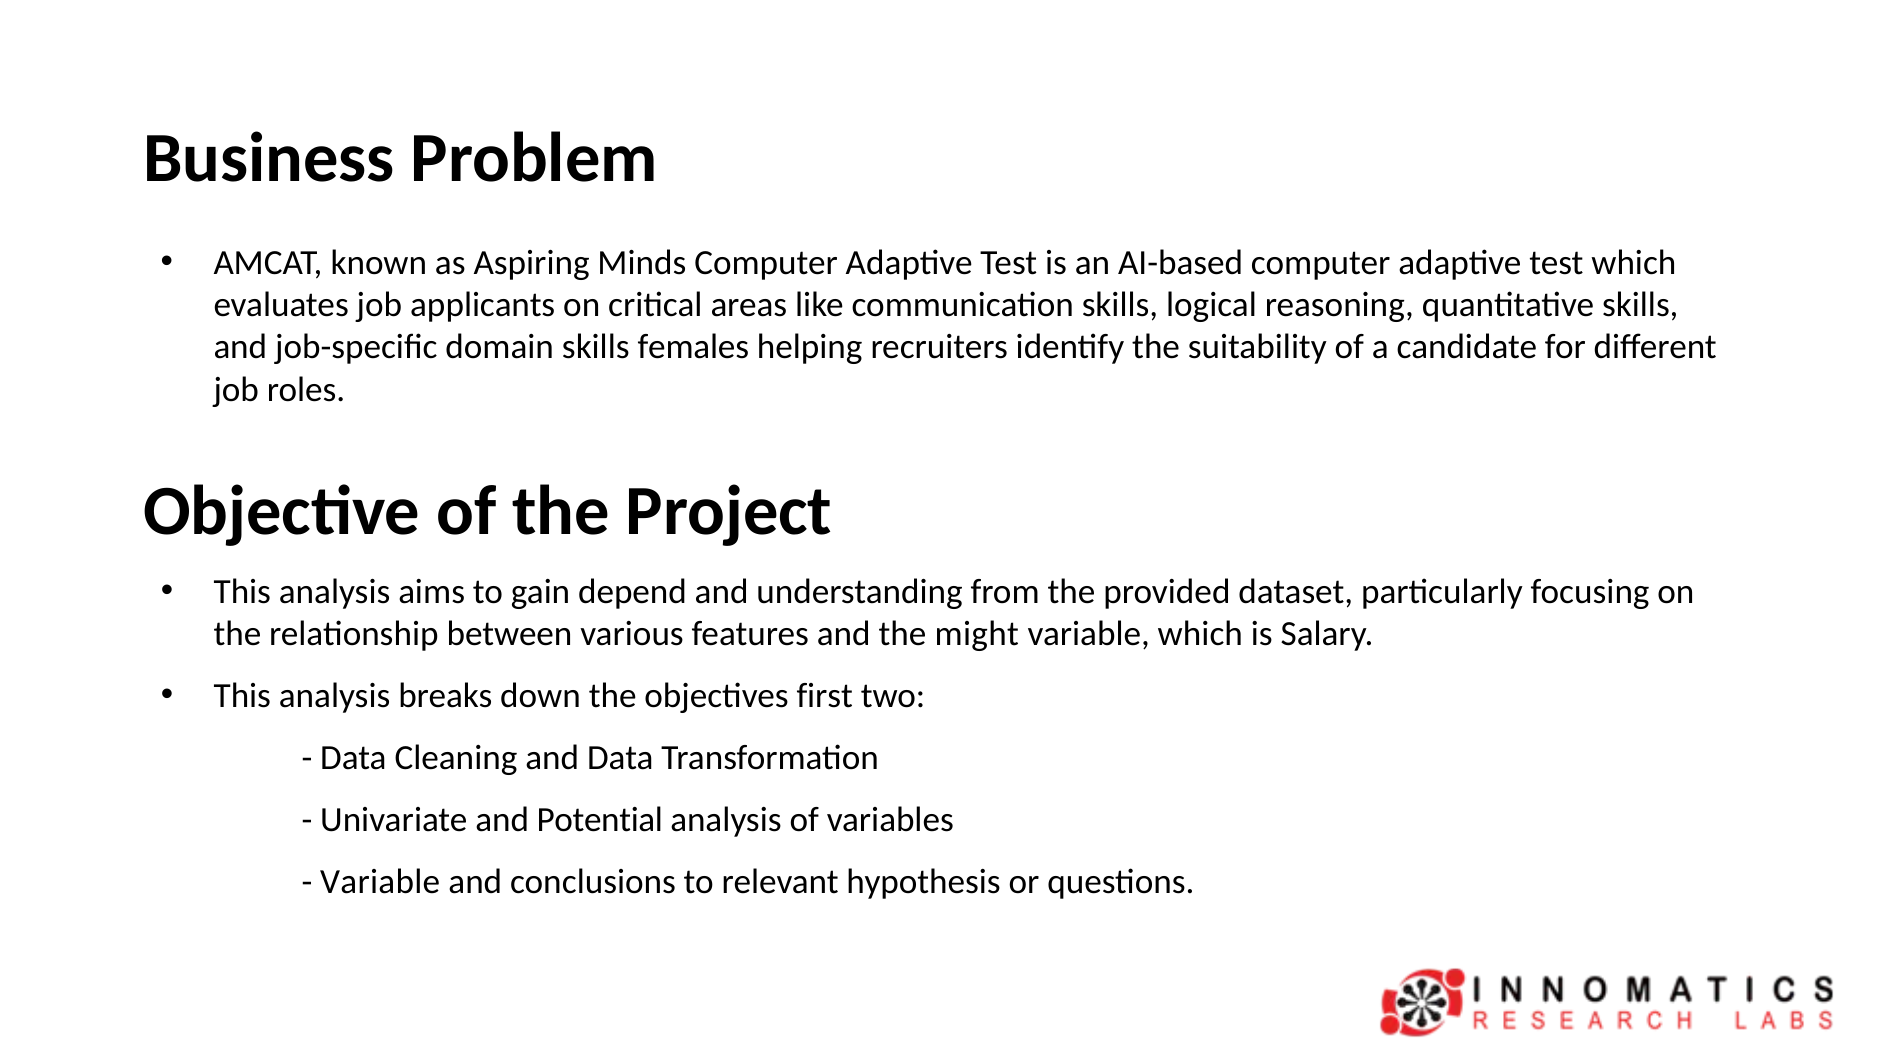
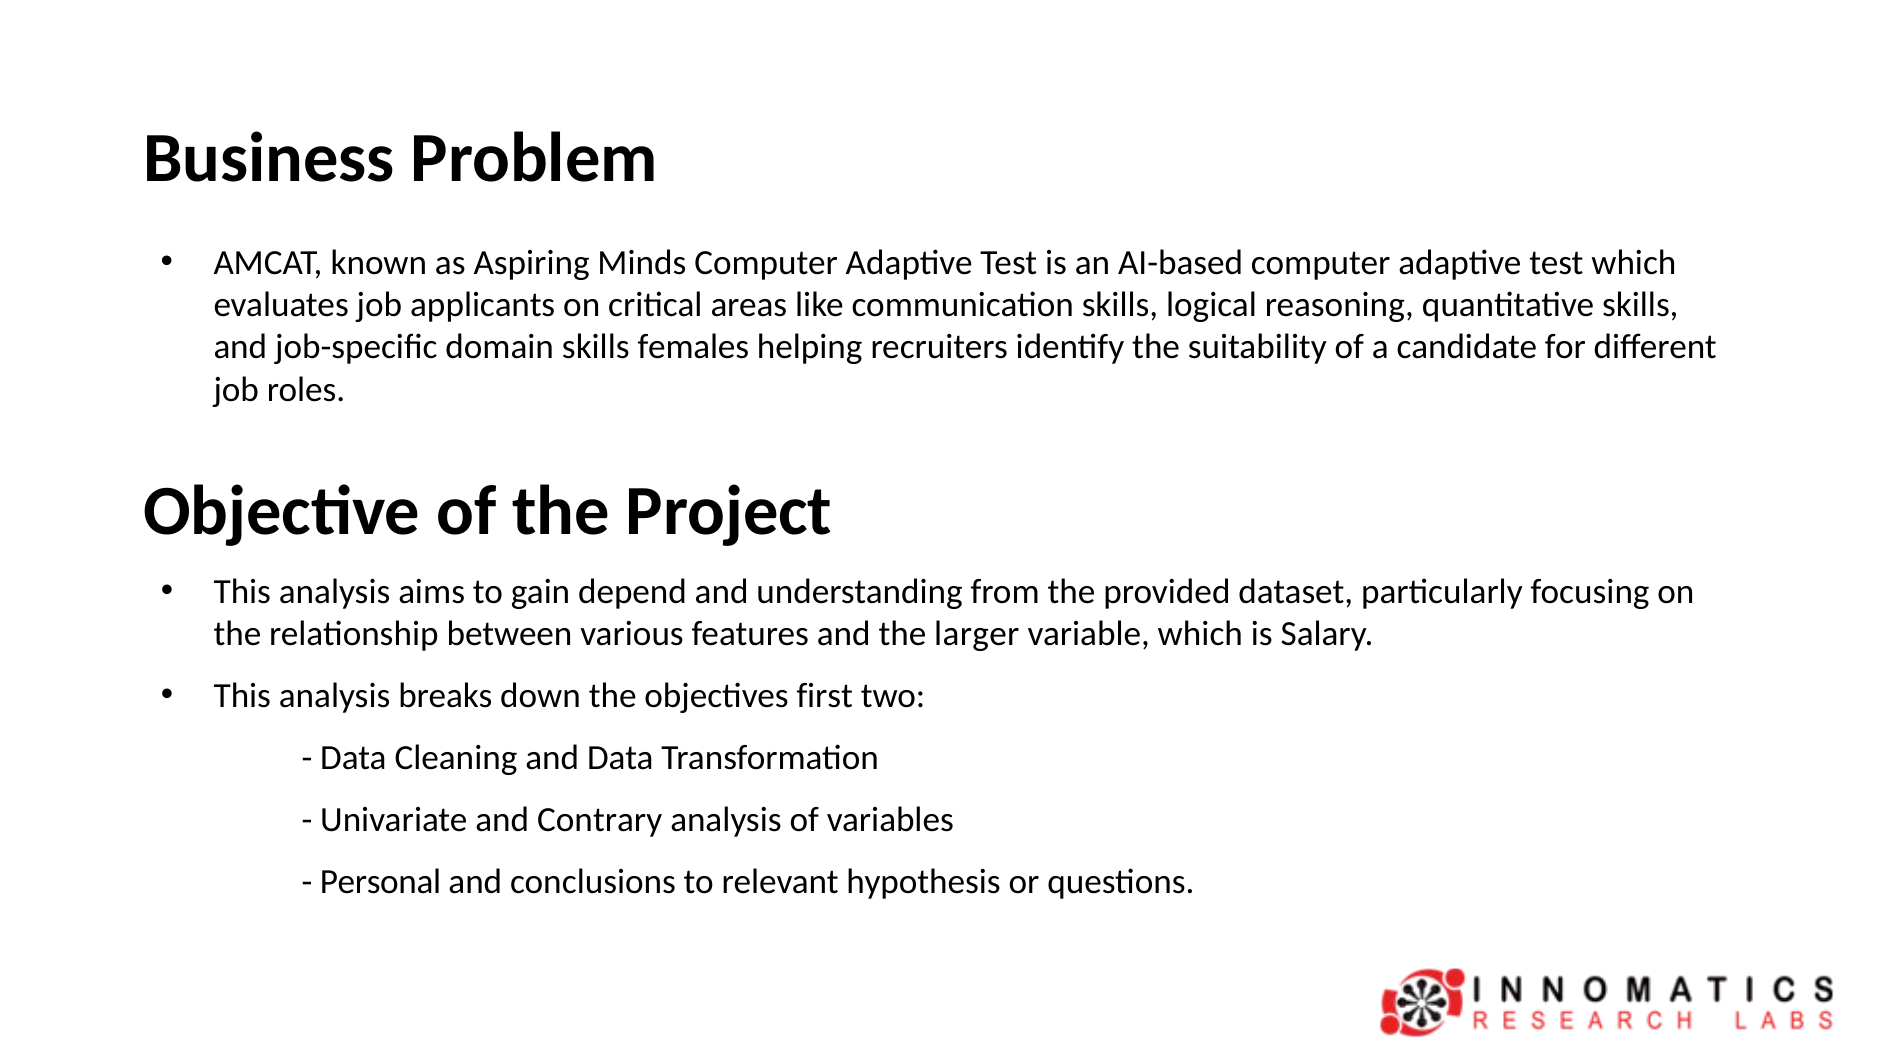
might: might -> larger (977, 634)
Potential: Potential -> Contrary (600, 819)
Variable: Variable -> Personal (380, 881)
